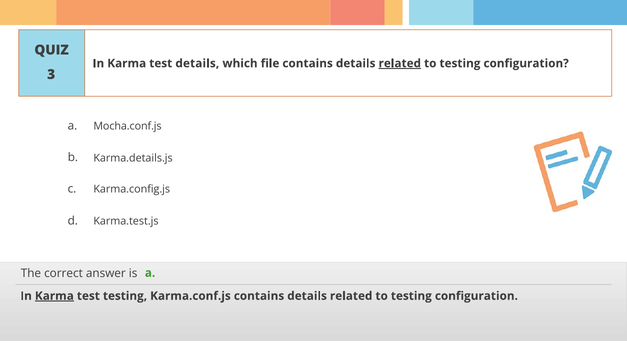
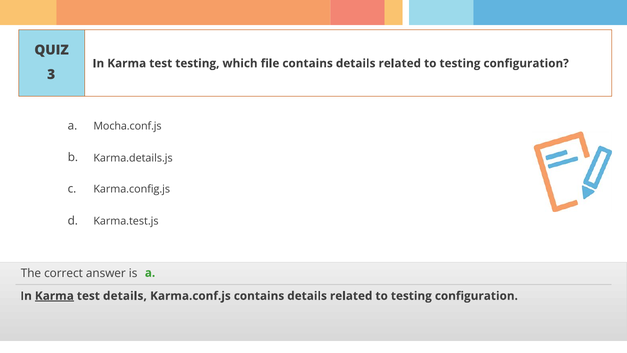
test details: details -> testing (197, 63)
related underline: present -> none (400, 63)
test testing: testing -> details (125, 296)
